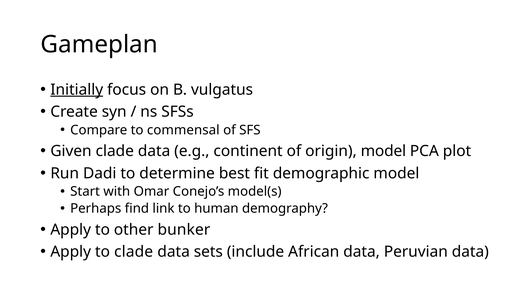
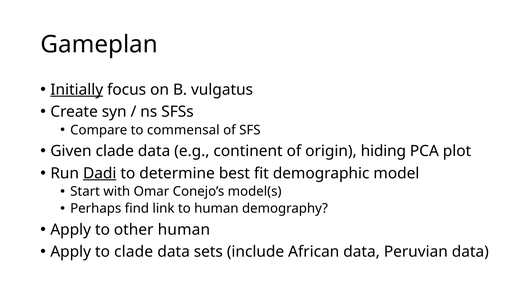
origin model: model -> hiding (383, 151)
Dadi underline: none -> present (100, 173)
other bunker: bunker -> human (184, 230)
